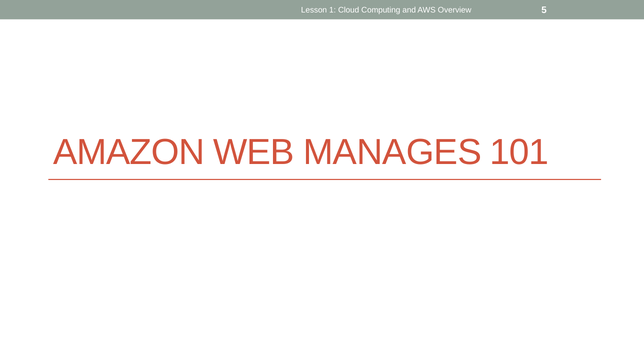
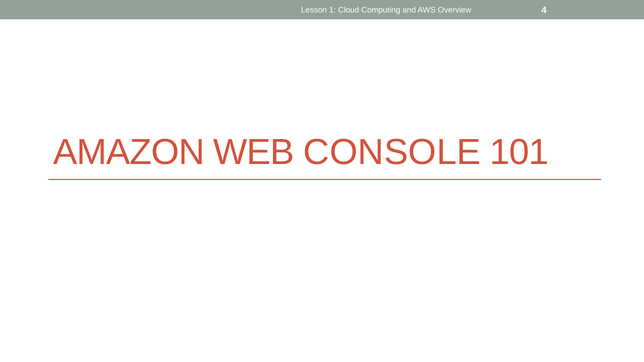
5: 5 -> 4 (544, 10)
MANAGES: MANAGES -> CONSOLE (392, 153)
